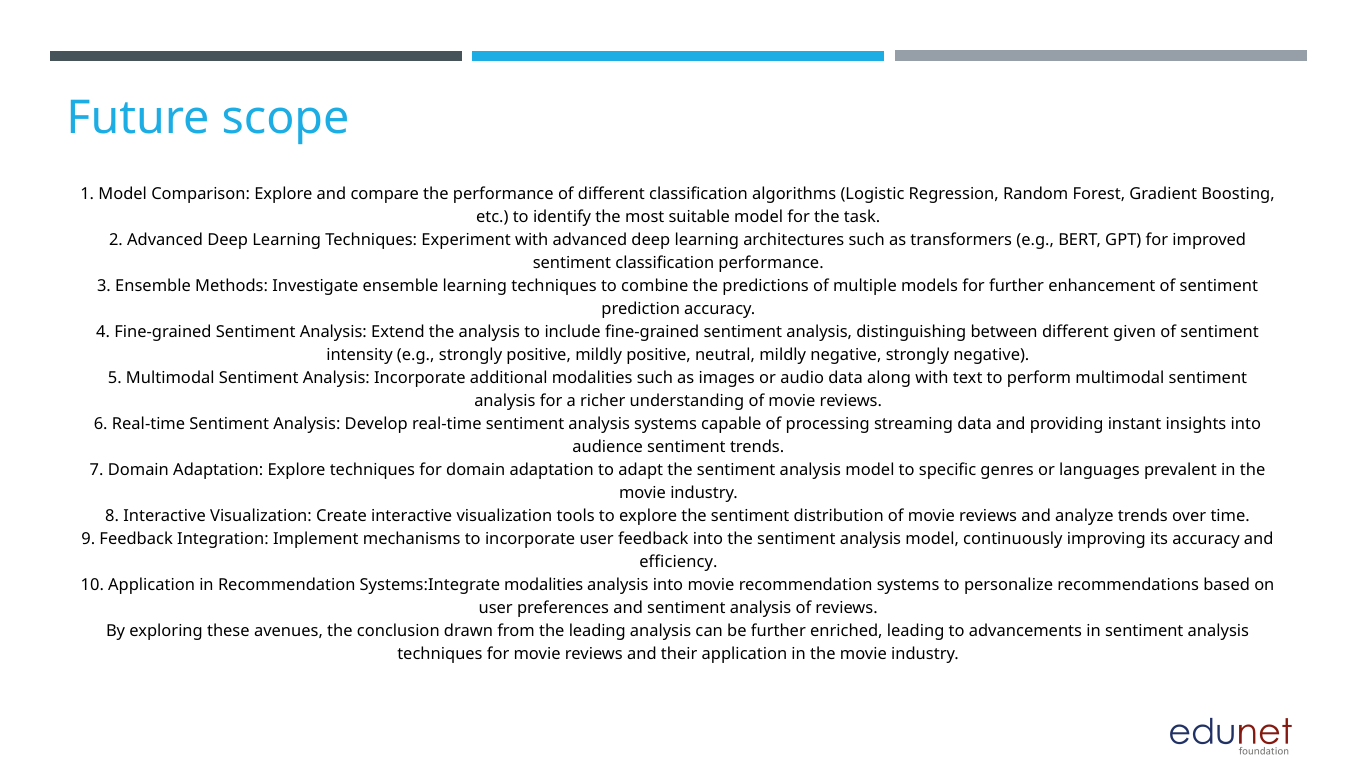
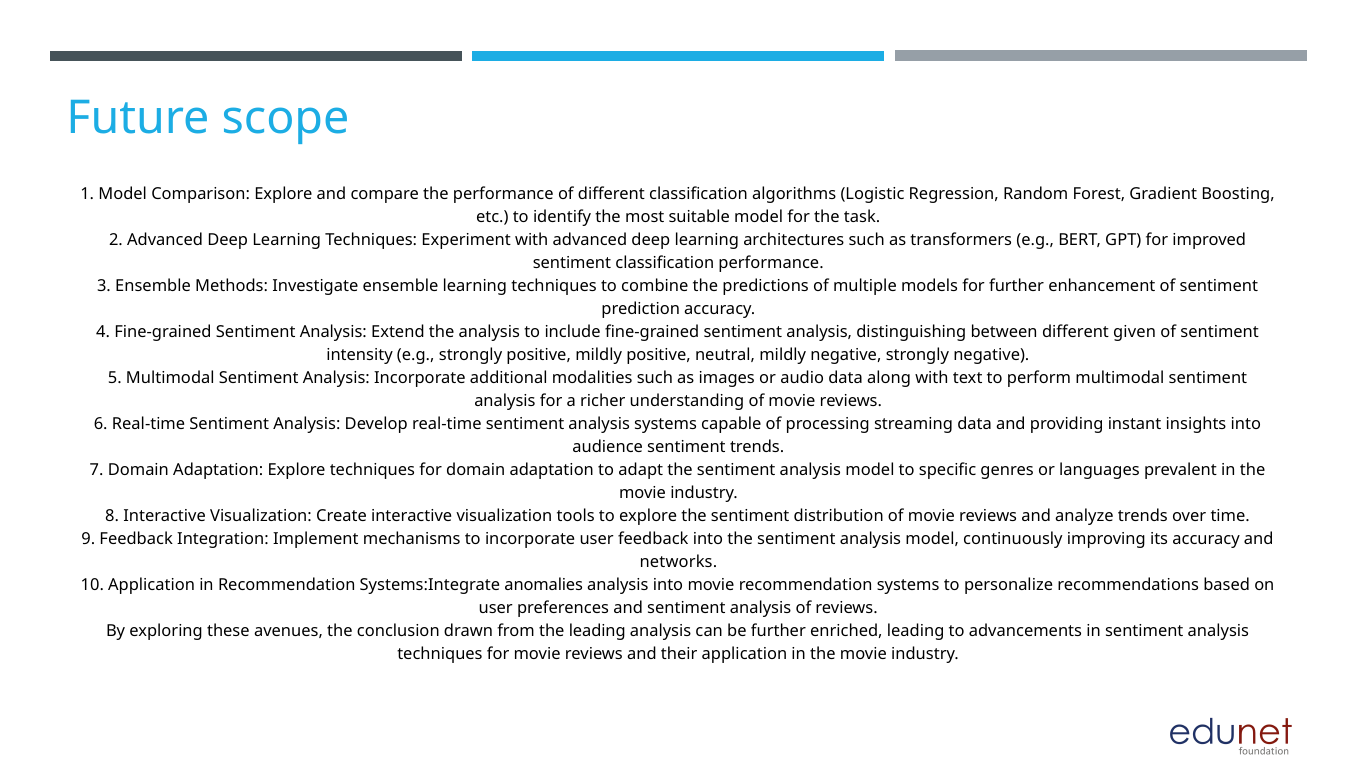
efficiency: efficiency -> networks (678, 562)
Systems:Integrate modalities: modalities -> anomalies (544, 585)
